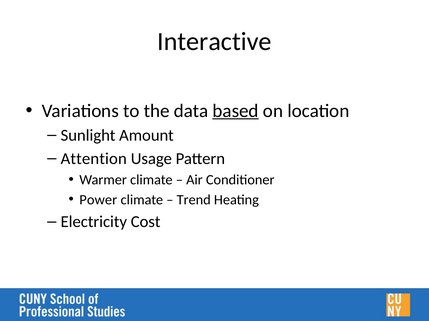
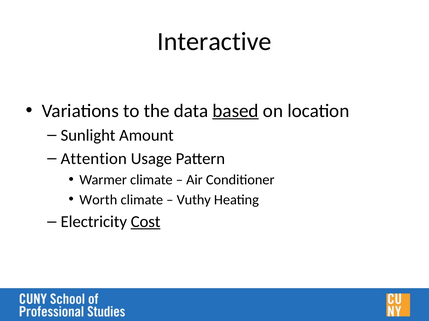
Power: Power -> Worth (98, 200)
Trend: Trend -> Vuthy (194, 200)
Cost underline: none -> present (146, 222)
